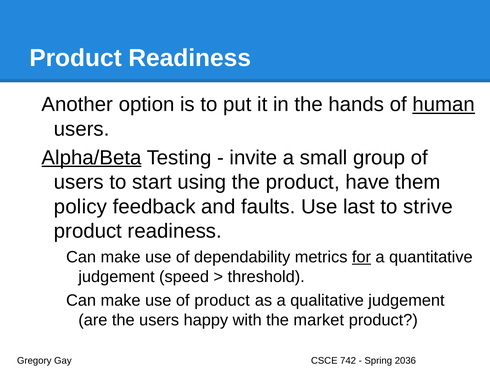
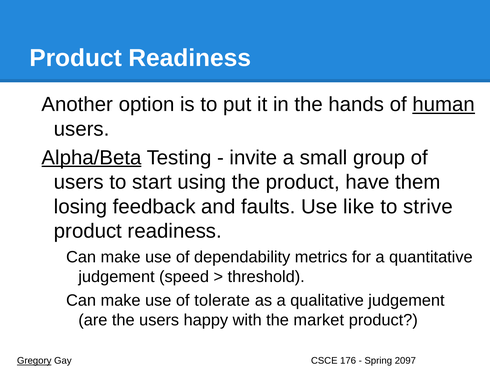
policy: policy -> losing (81, 206)
last: last -> like (359, 206)
for underline: present -> none (361, 257)
of product: product -> tolerate (222, 300)
Gregory underline: none -> present (34, 360)
742: 742 -> 176 (348, 360)
2036: 2036 -> 2097 (405, 360)
